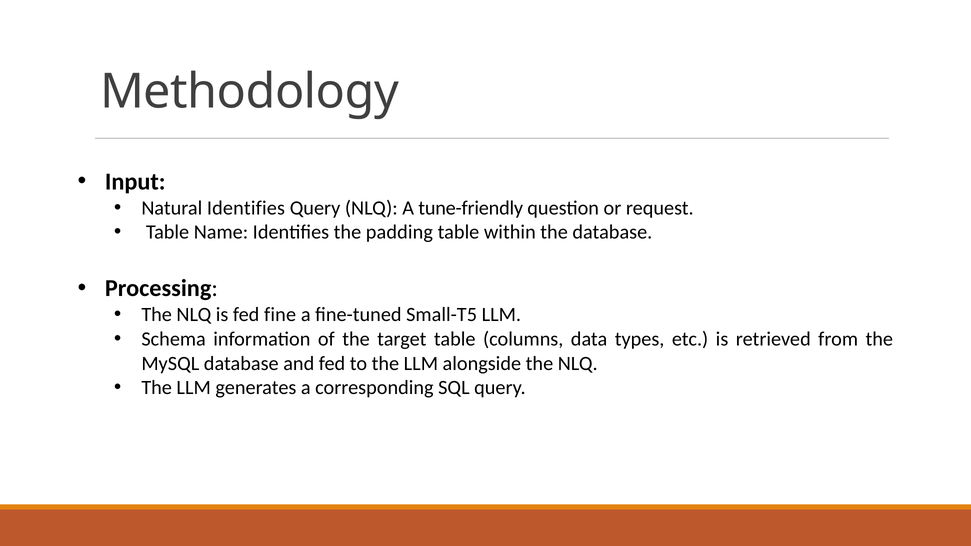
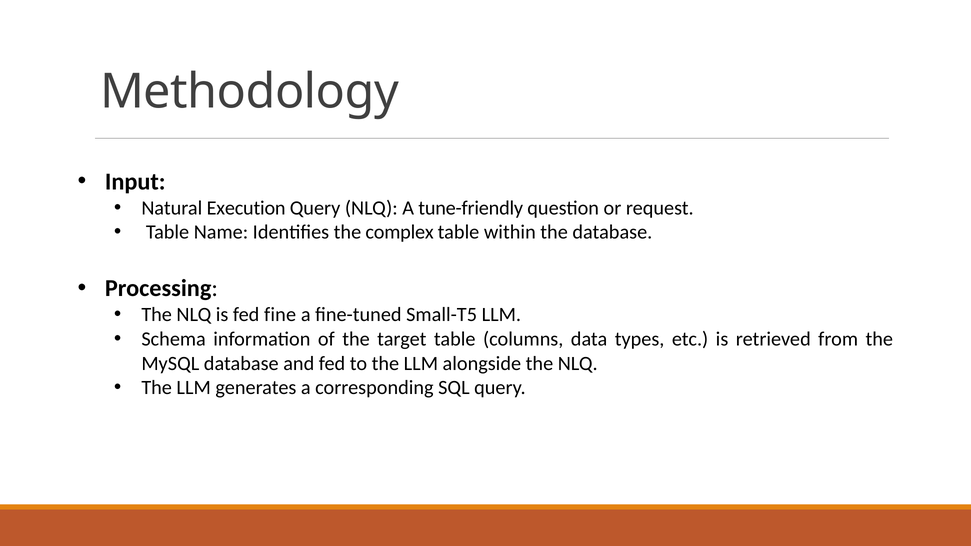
Natural Identifies: Identifies -> Execution (246, 208)
padding: padding -> complex (400, 232)
